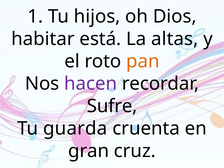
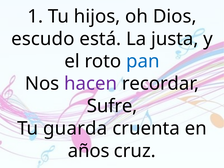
habitar: habitar -> escudo (43, 39)
altas: altas -> justa (175, 39)
pan colour: orange -> blue (143, 61)
gran: gran -> años (89, 151)
